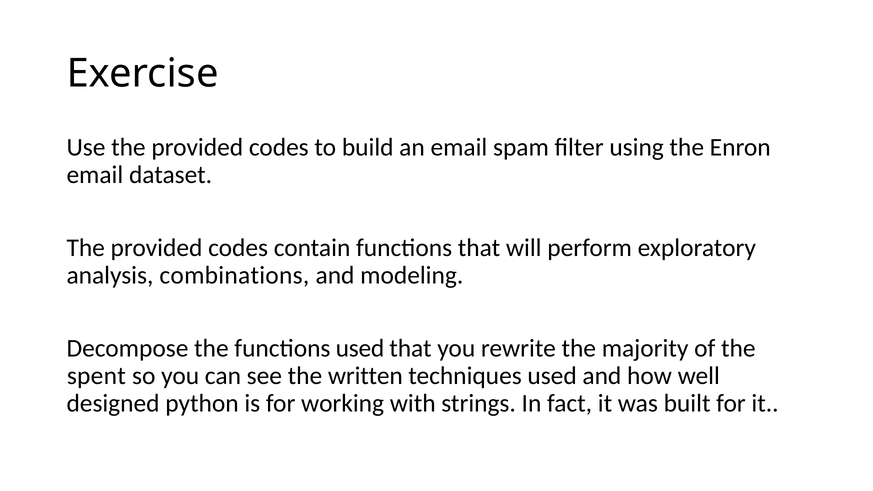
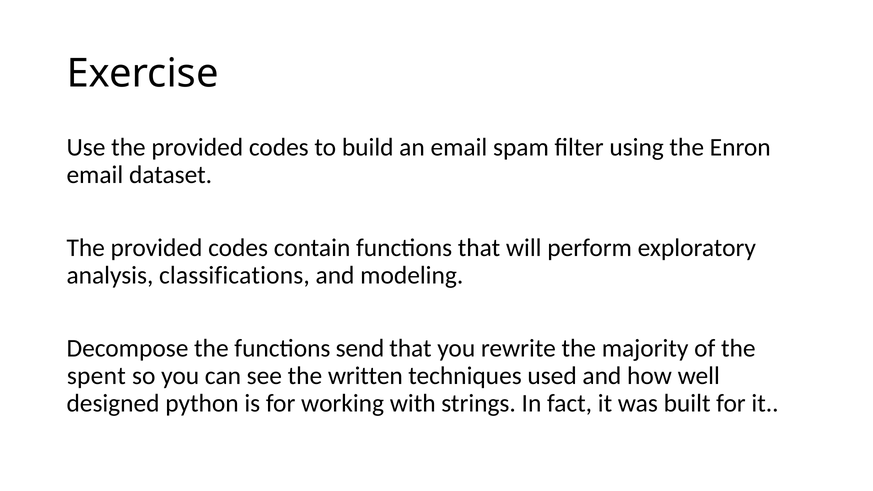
combinations: combinations -> classifications (234, 276)
functions used: used -> send (360, 349)
